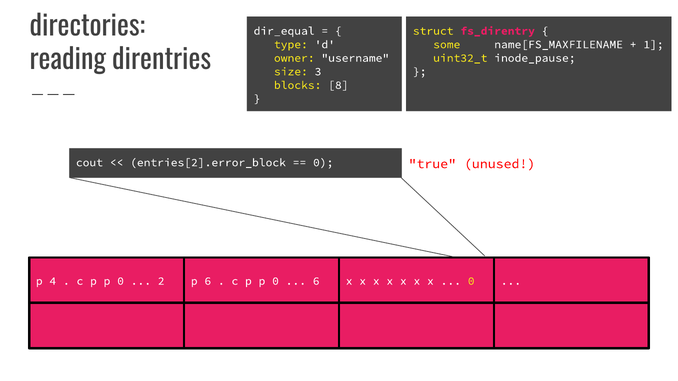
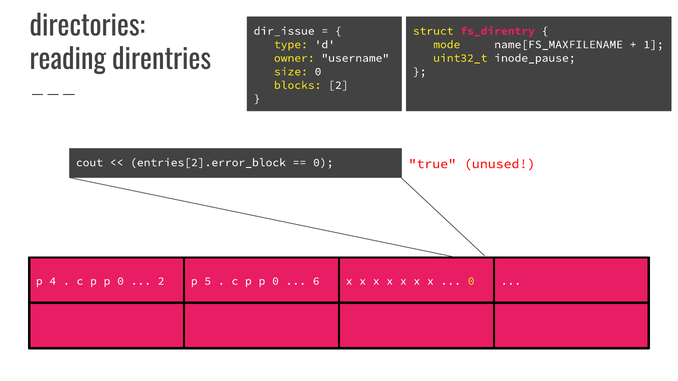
dir_equal: dir_equal -> dir_issue (284, 31)
some: some -> mode (447, 45)
size 3: 3 -> 0 (318, 72)
blocks 8: 8 -> 2 (338, 85)
p 6: 6 -> 5 (208, 281)
